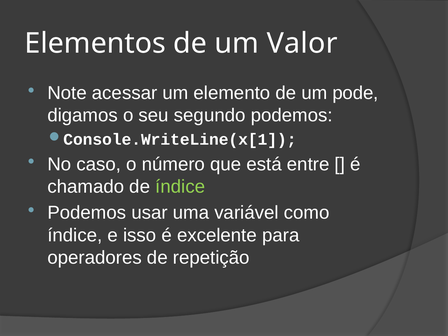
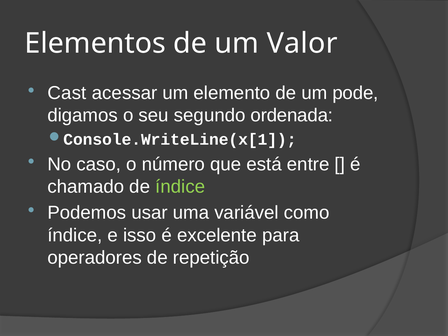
Note: Note -> Cast (67, 93)
segundo podemos: podemos -> ordenada (292, 116)
